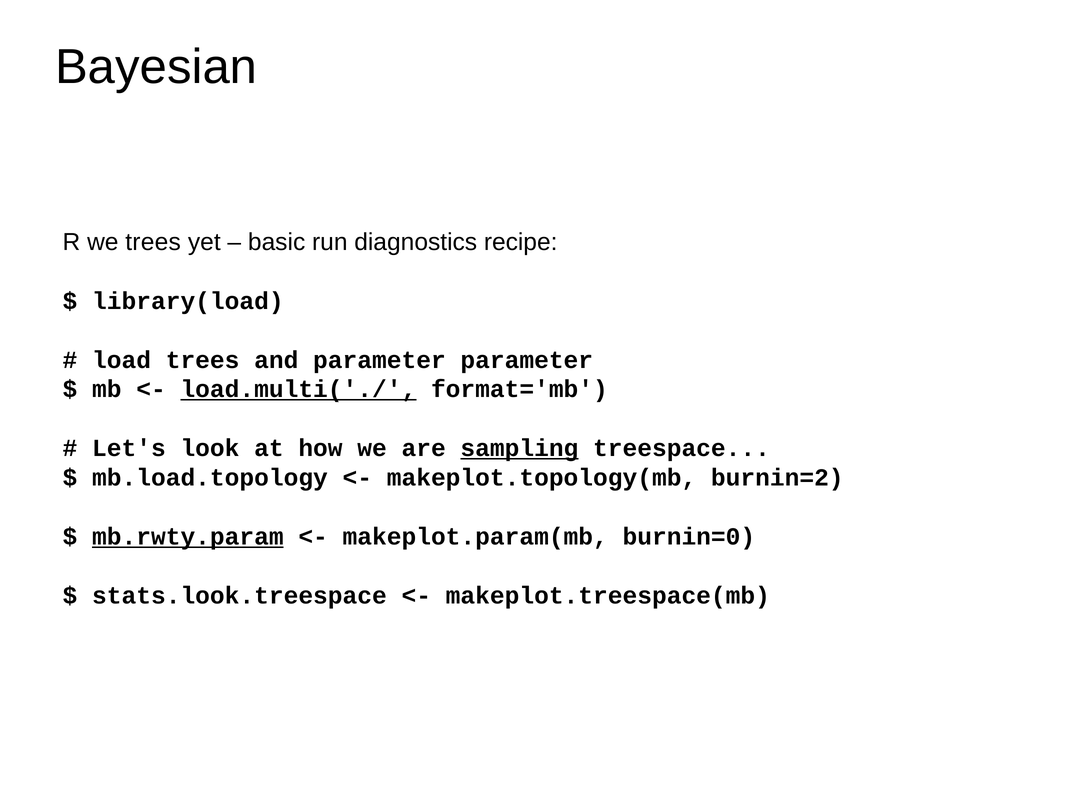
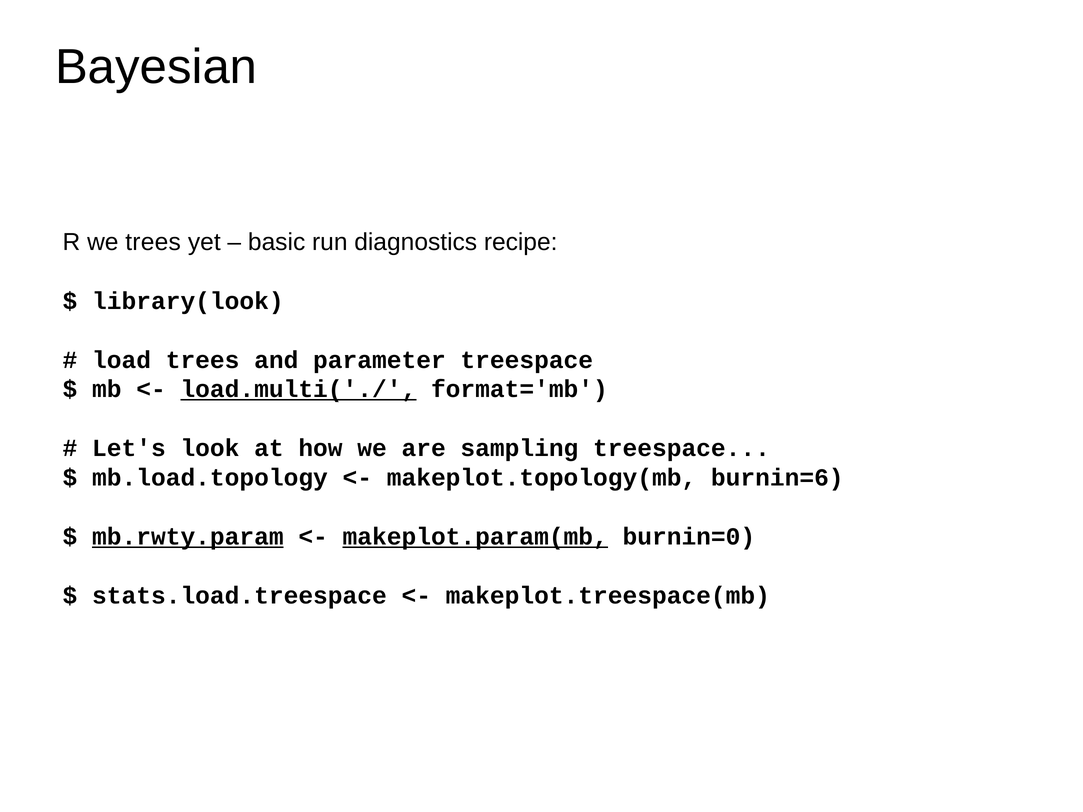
library(load: library(load -> library(look (188, 301)
parameter parameter: parameter -> treespace (527, 360)
sampling underline: present -> none (519, 448)
burnin=2: burnin=2 -> burnin=6 (777, 478)
makeplot.param(mb underline: none -> present (475, 537)
stats.look.treespace: stats.look.treespace -> stats.load.treespace (239, 596)
